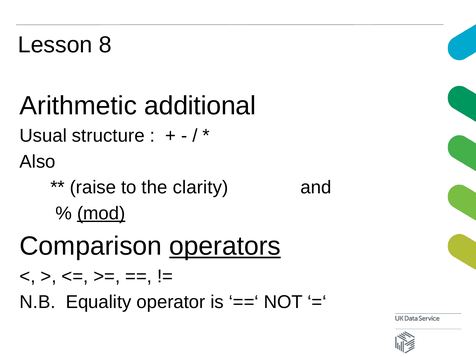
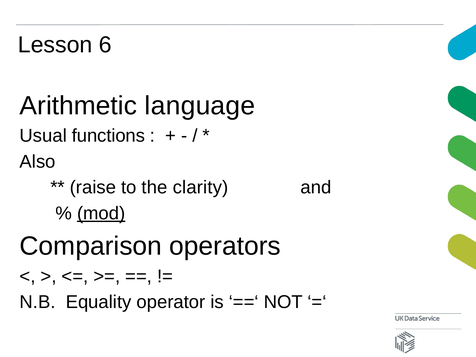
8: 8 -> 6 (105, 45)
additional: additional -> language (200, 106)
structure: structure -> functions (108, 136)
operators underline: present -> none (225, 246)
